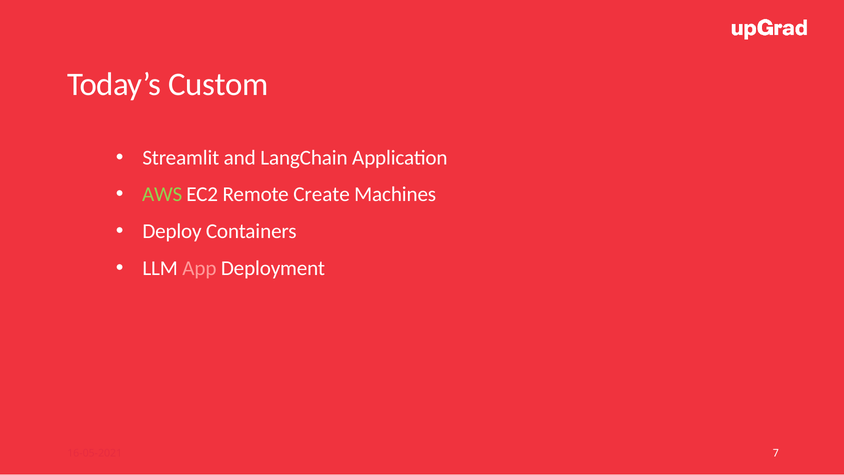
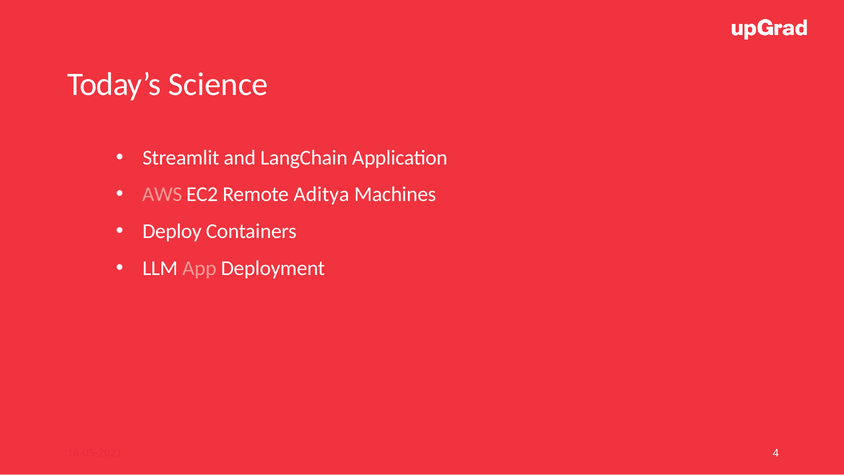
Custom: Custom -> Science (218, 85)
AWS colour: light green -> pink (162, 195)
Create: Create -> Aditya (321, 195)
7: 7 -> 4 (776, 454)
